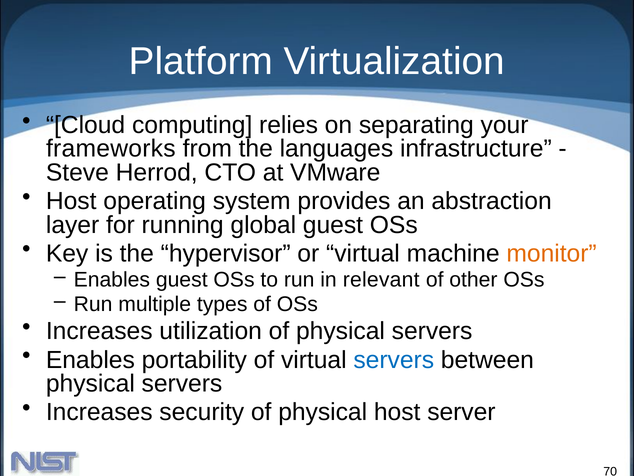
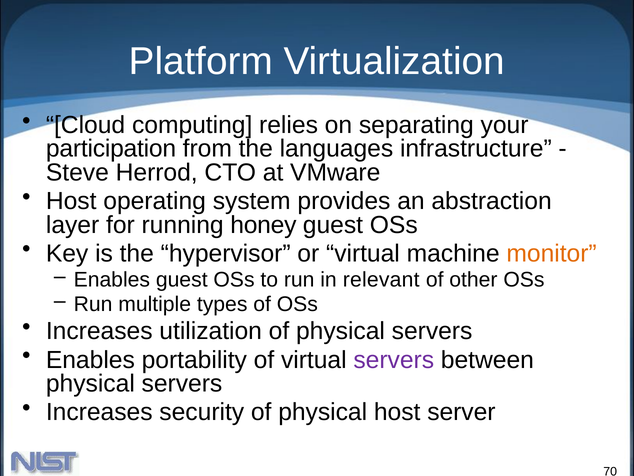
frameworks: frameworks -> participation (111, 149)
global: global -> honey (263, 225)
servers colour: blue -> purple (394, 360)
